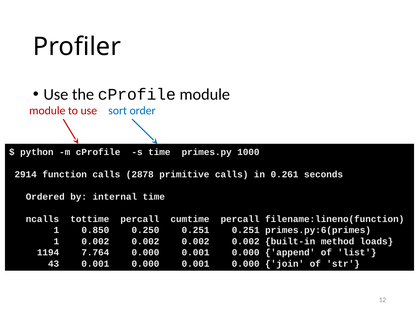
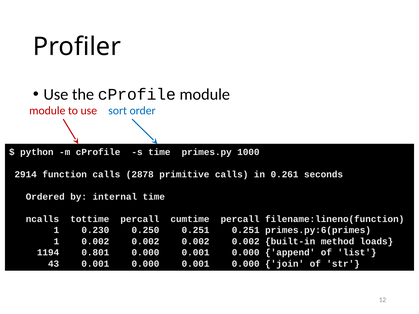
0.850: 0.850 -> 0.230 (95, 230)
7.764: 7.764 -> 0.801 (95, 253)
